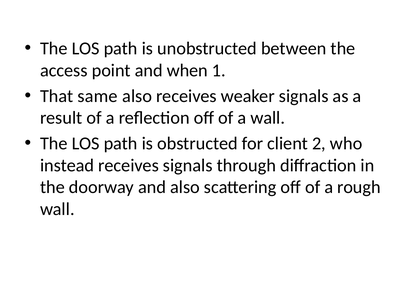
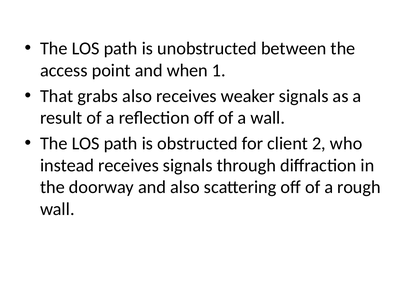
same: same -> grabs (98, 96)
